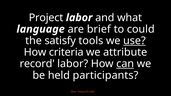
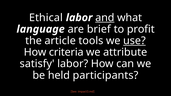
Project: Project -> Ethical (46, 18)
and underline: none -> present (105, 18)
could: could -> profit (141, 29)
satisfy: satisfy -> article (60, 41)
record: record -> satisfy (37, 64)
can underline: present -> none (125, 64)
